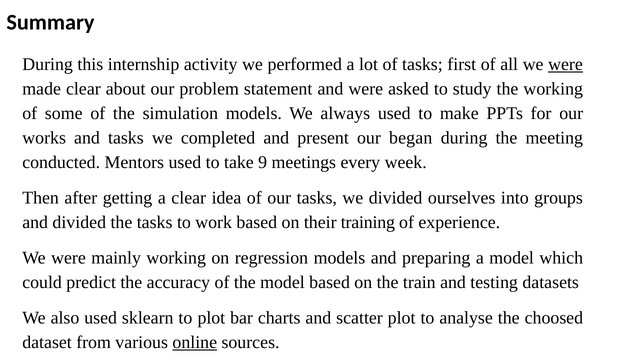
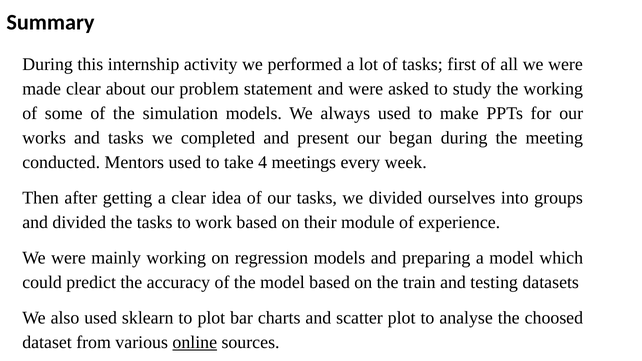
were underline: present -> none (566, 64)
9: 9 -> 4 (263, 163)
training: training -> module (368, 223)
